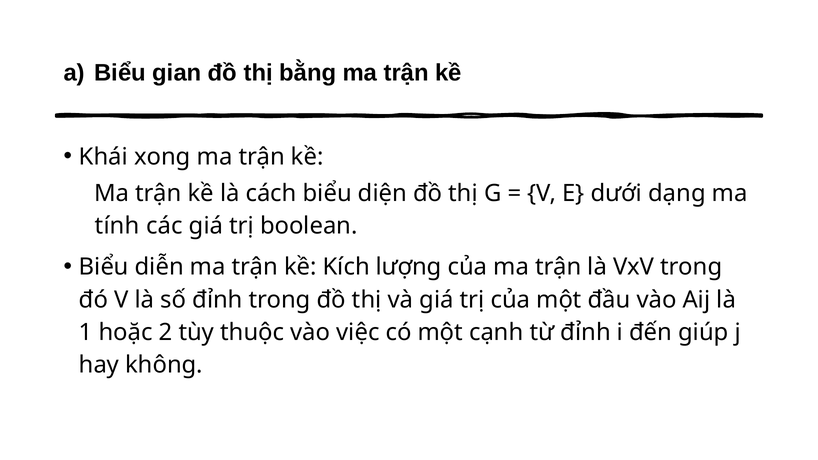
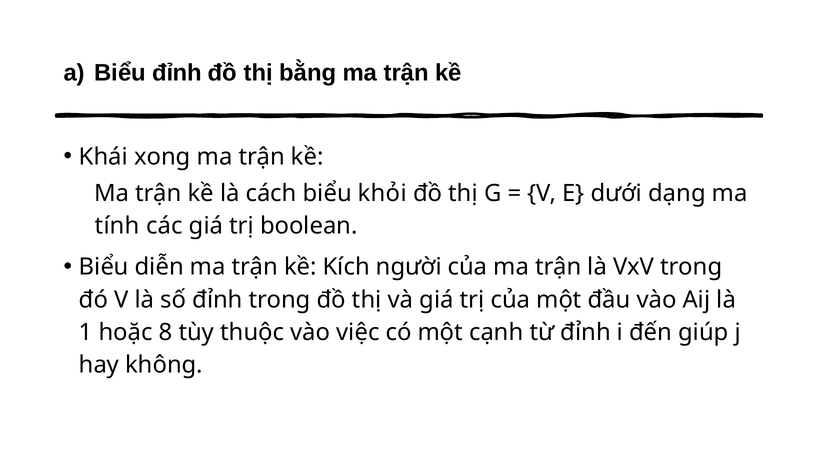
Biểu gian: gian -> đỉnh (177, 73)
diện: diện -> khỏi (382, 194)
lượng: lượng -> người (409, 267)
2: 2 -> 8 (166, 332)
